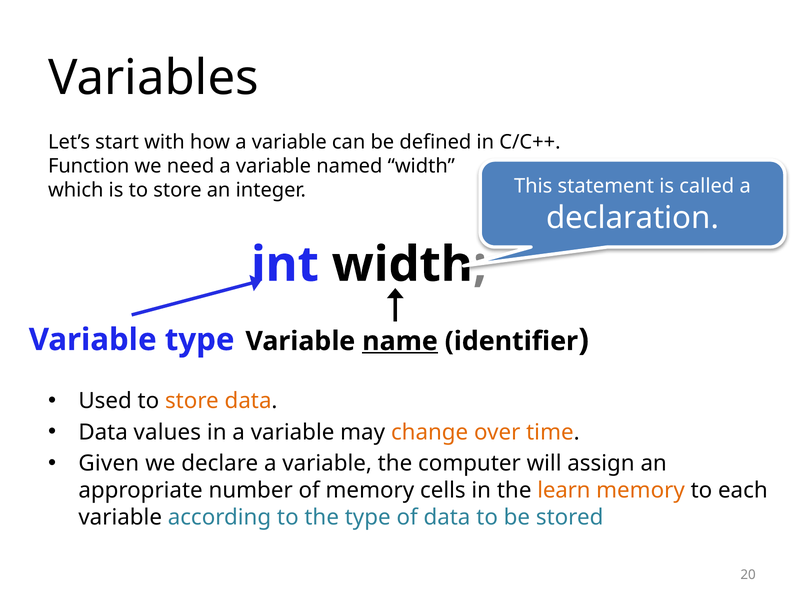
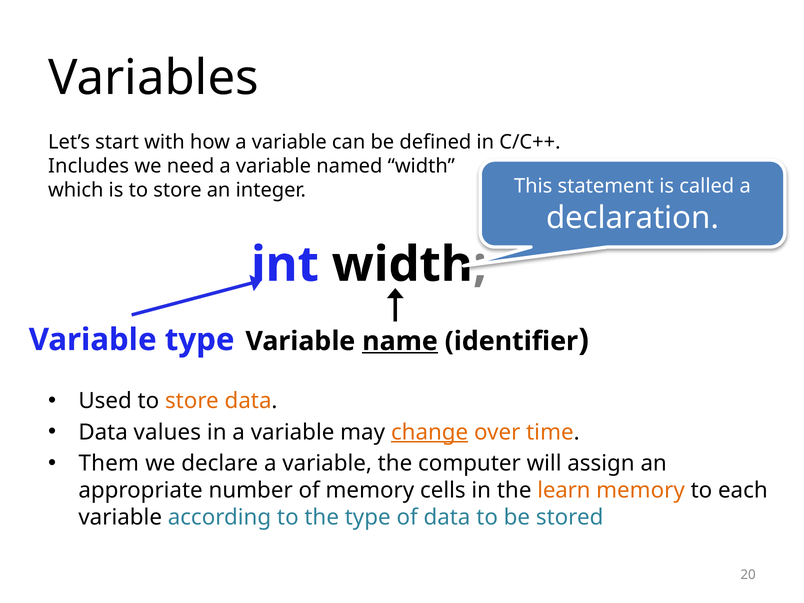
Function: Function -> Includes (89, 166)
change underline: none -> present (430, 432)
Given: Given -> Them (109, 464)
